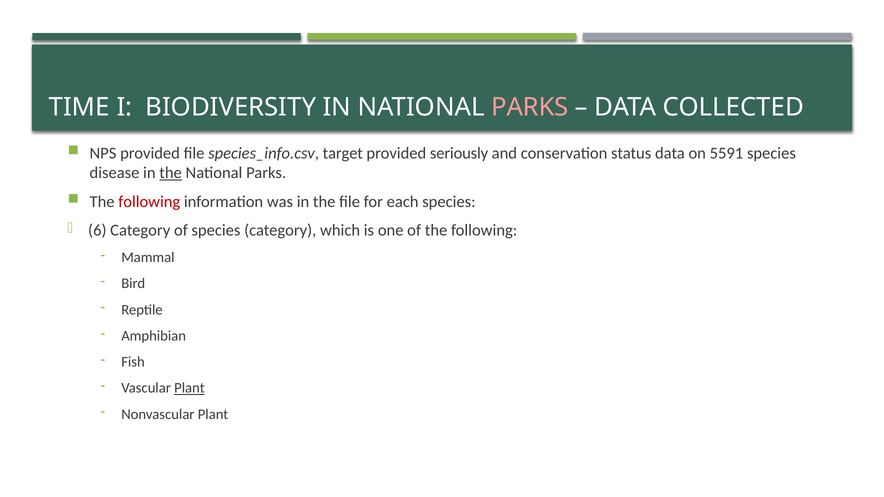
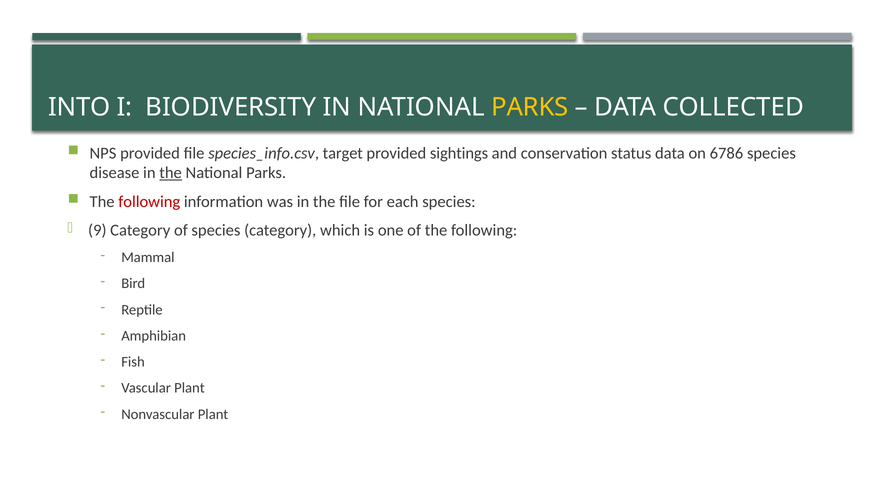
TIME: TIME -> INTO (79, 107)
PARKS colour: pink -> yellow (530, 107)
seriously: seriously -> sightings (459, 153)
5591: 5591 -> 6786 (726, 153)
6: 6 -> 9 (97, 231)
Plant underline: present -> none (189, 388)
